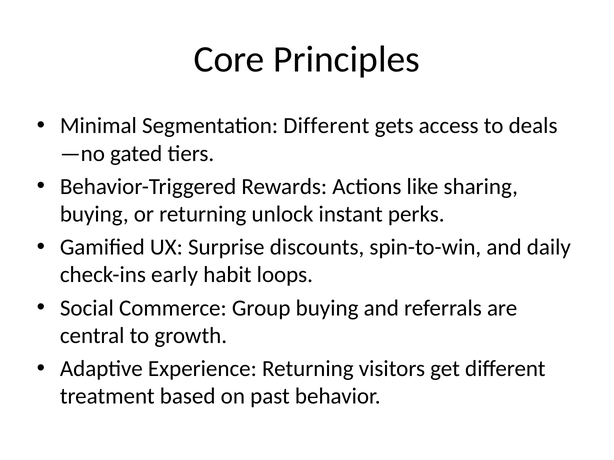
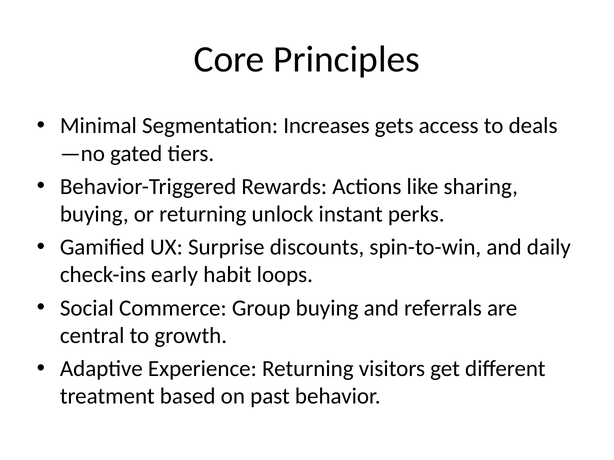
Segmentation Different: Different -> Increases (327, 126)
